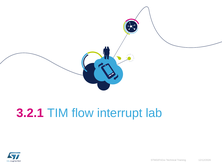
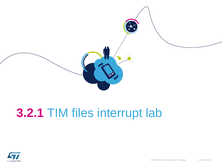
flow: flow -> files (83, 113)
